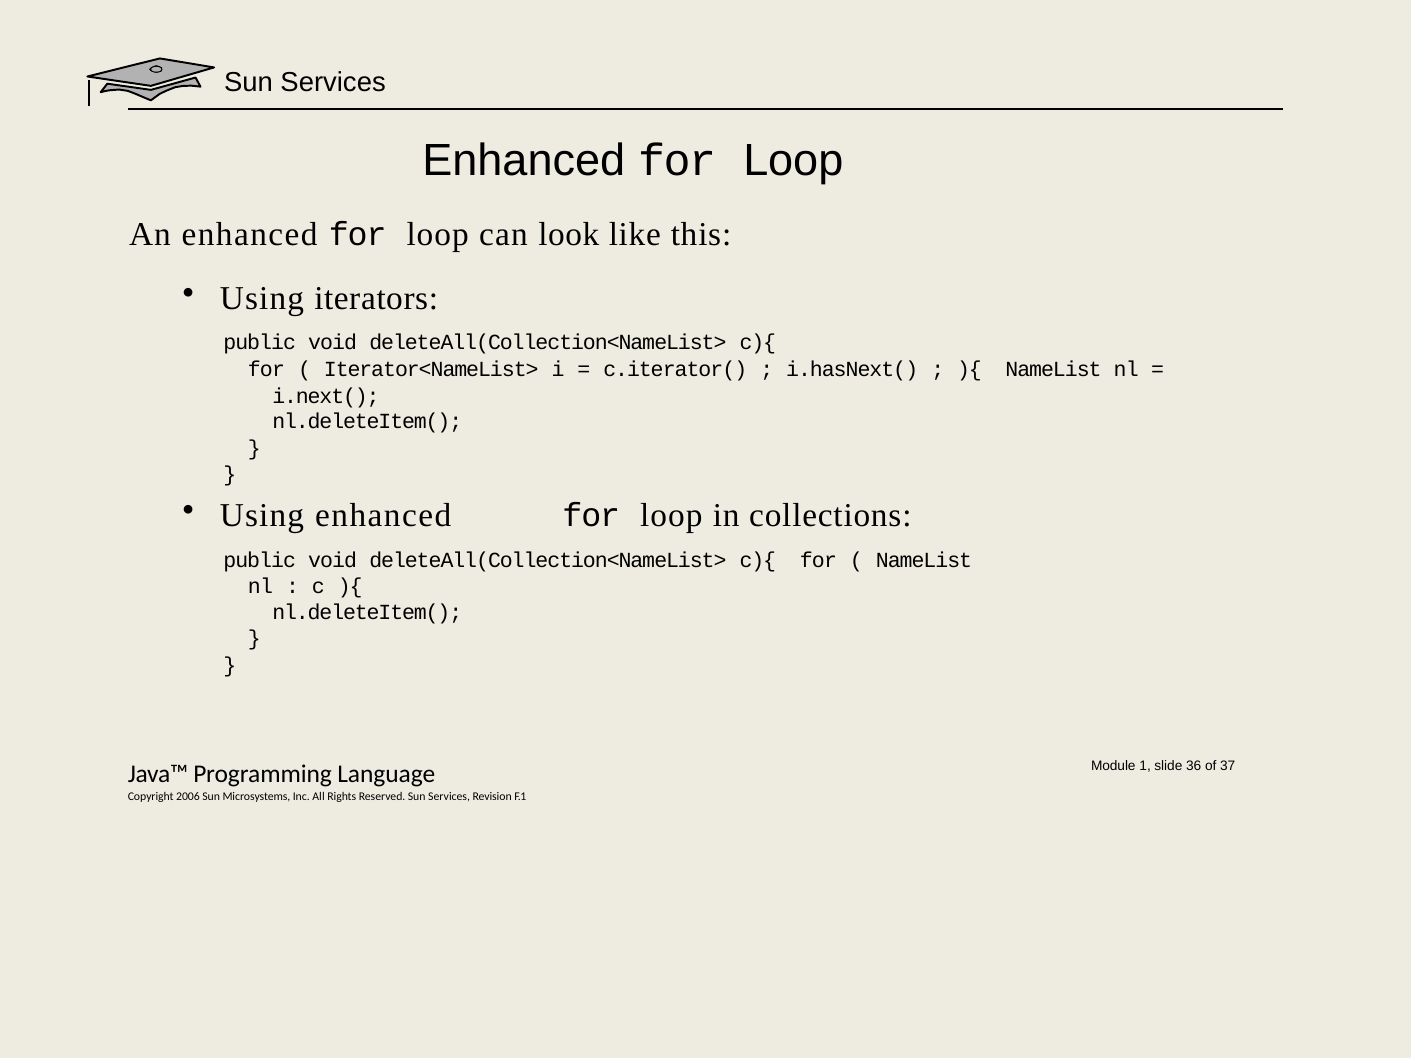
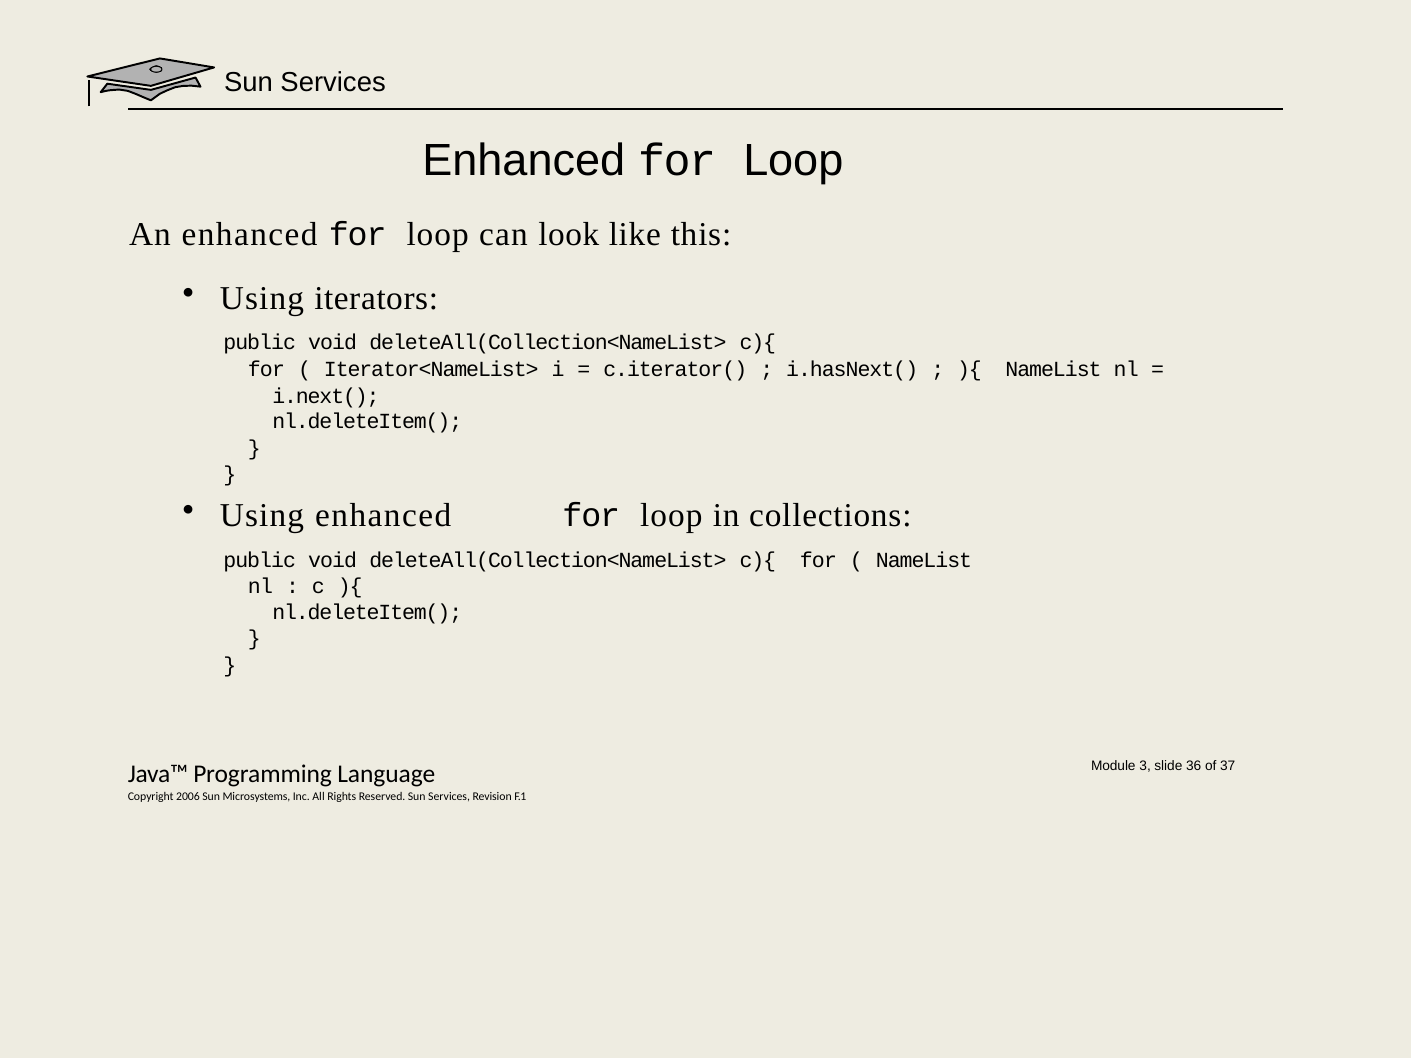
1: 1 -> 3 (1145, 766)
